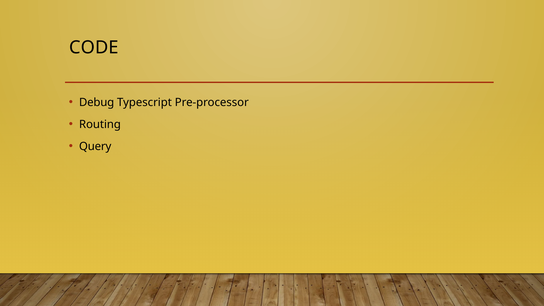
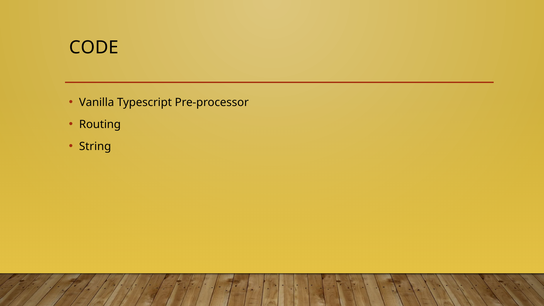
Debug: Debug -> Vanilla (97, 102)
Query: Query -> String (95, 146)
